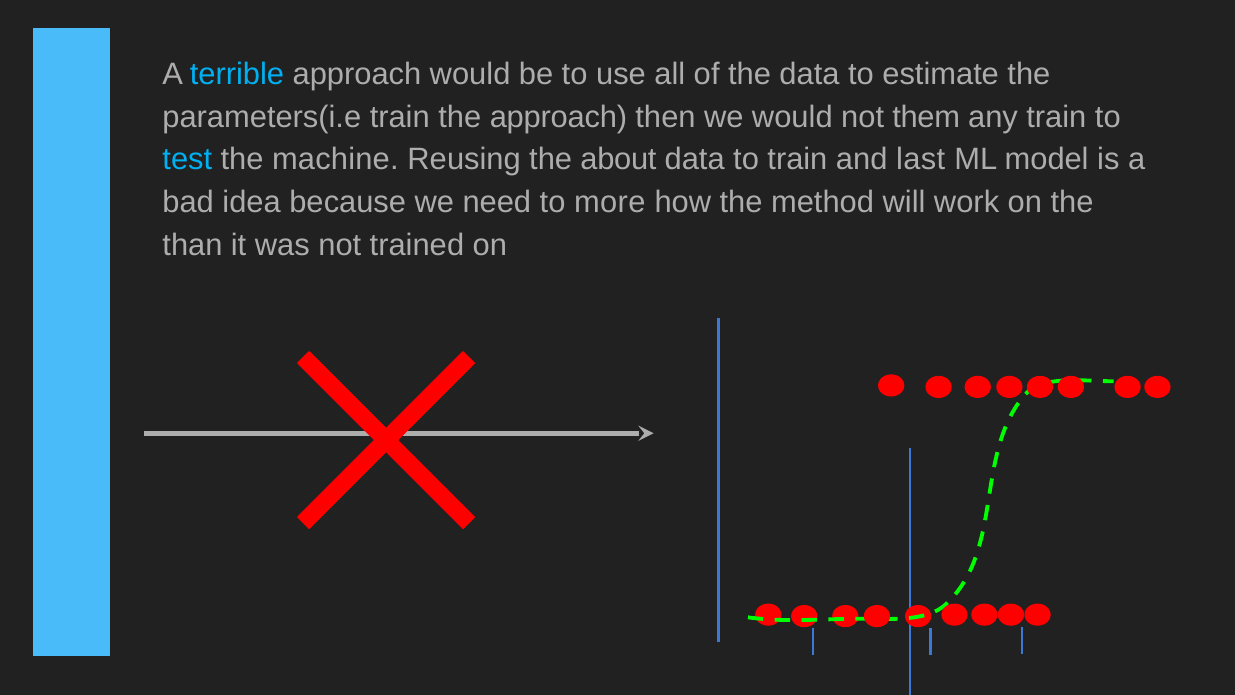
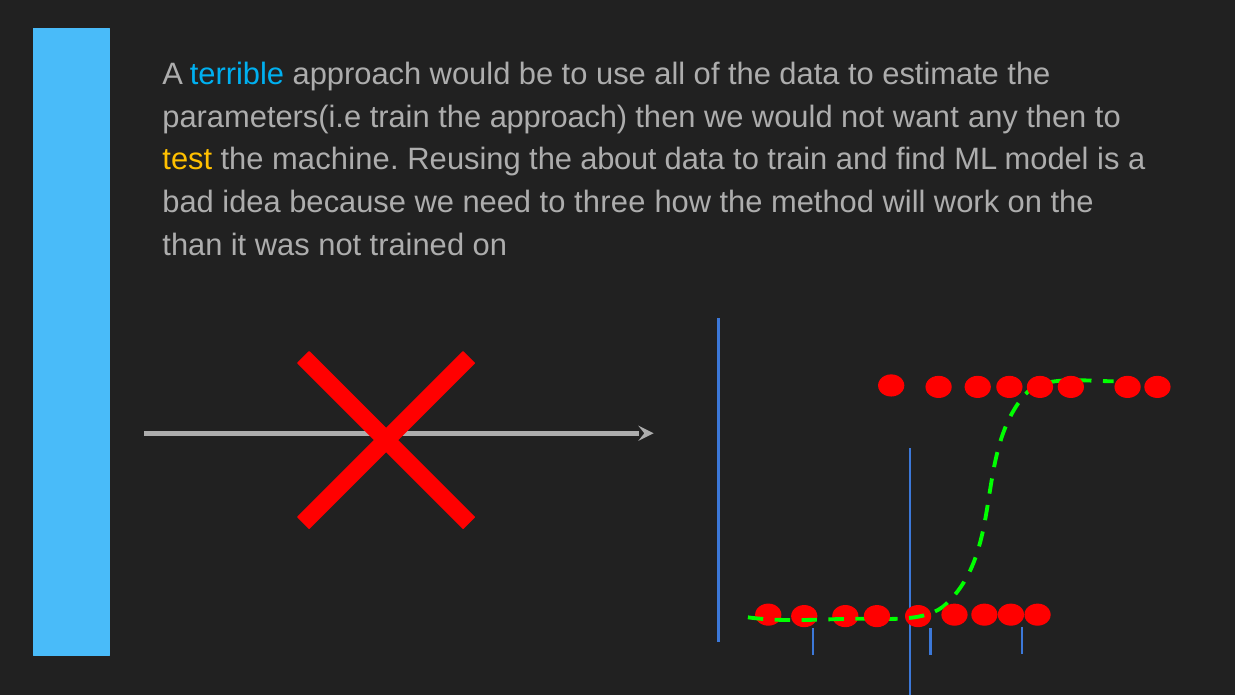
them: them -> want (926, 117)
any train: train -> then (1056, 117)
test colour: light blue -> yellow (187, 160)
last: last -> find (921, 160)
more: more -> three (610, 202)
